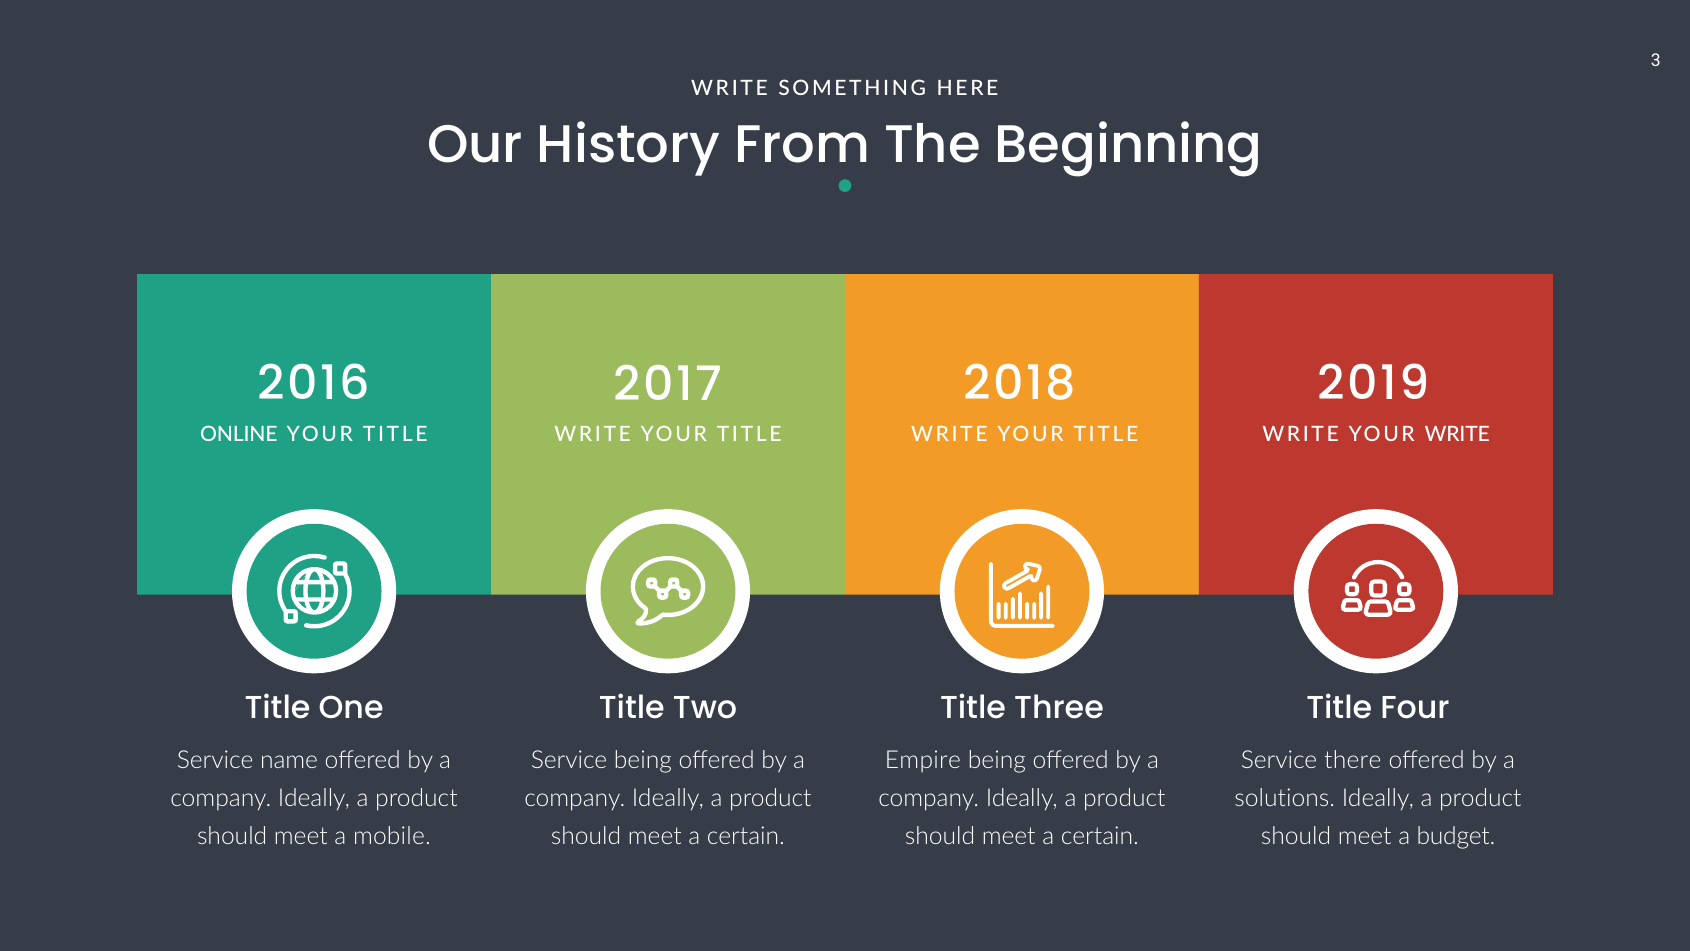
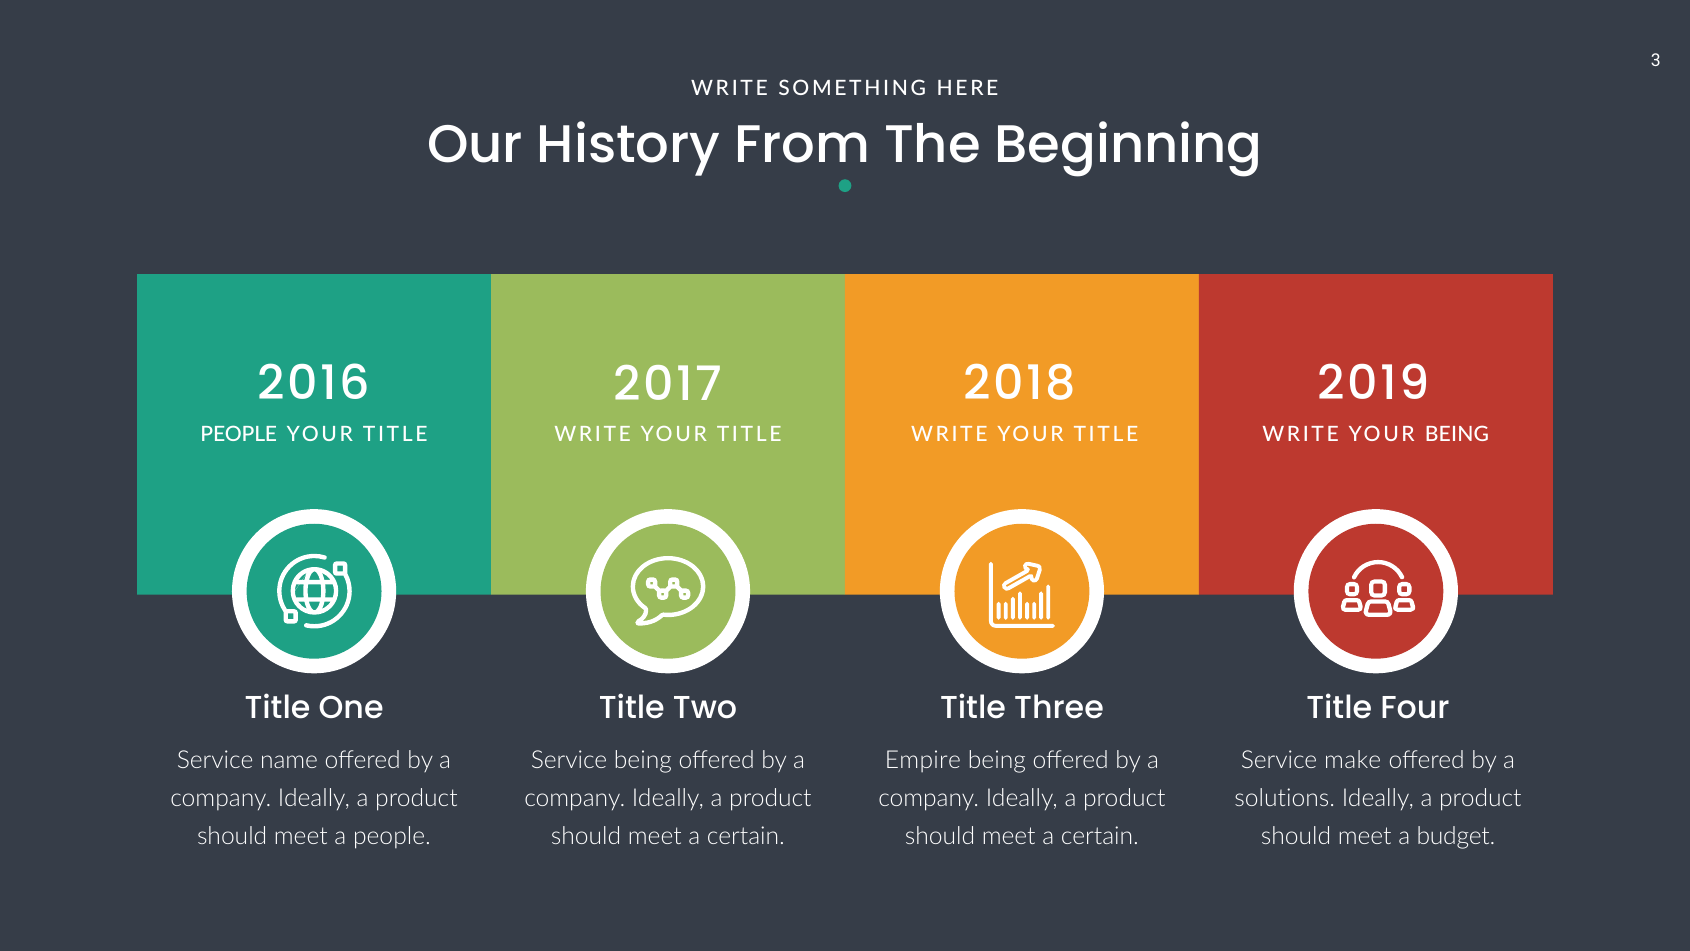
ONLINE: ONLINE -> PEOPLE (239, 434)
YOUR WRITE: WRITE -> BEING (1457, 434)
there: there -> make (1353, 760)
a mobile: mobile -> people (392, 836)
